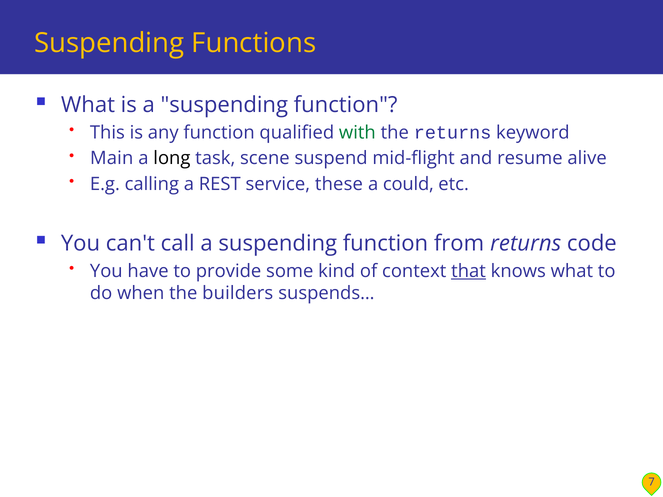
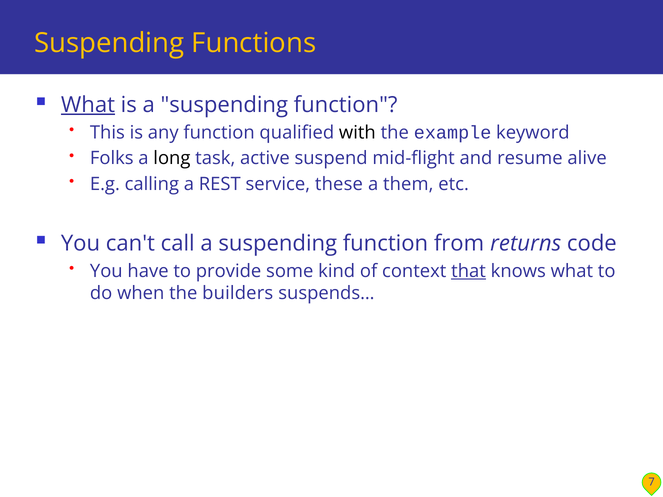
What underline: none -> present (88, 105)
with colour: green -> black (357, 133)
the returns: returns -> example (453, 133)
Main: Main -> Folks (112, 158)
scene: scene -> active (265, 158)
could: could -> them (408, 184)
